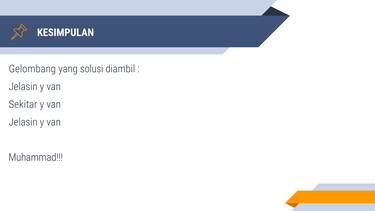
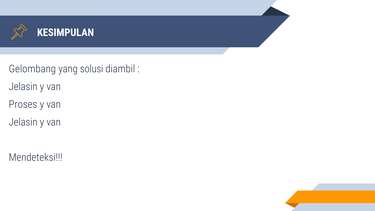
Sekitar: Sekitar -> Proses (23, 104)
Muhammad: Muhammad -> Mendeteksi (36, 158)
